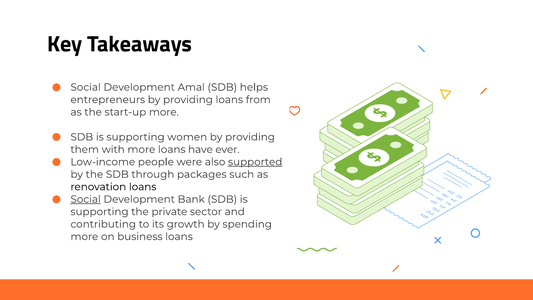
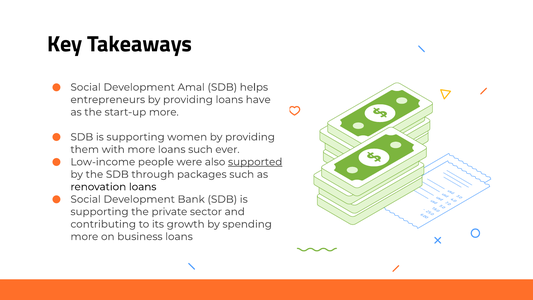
from: from -> have (258, 100)
loans have: have -> such (200, 149)
Social underline: present -> none (86, 199)
